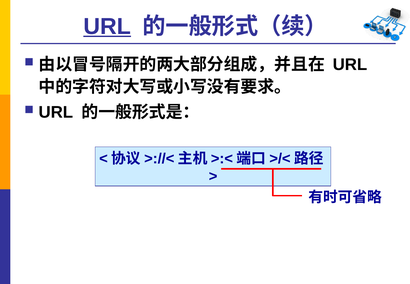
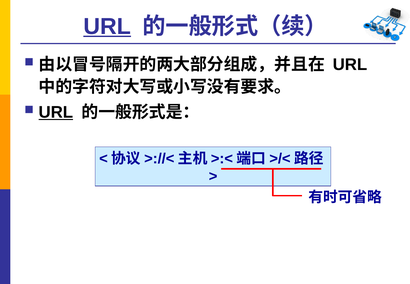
URL underline: none -> present (56, 112)
